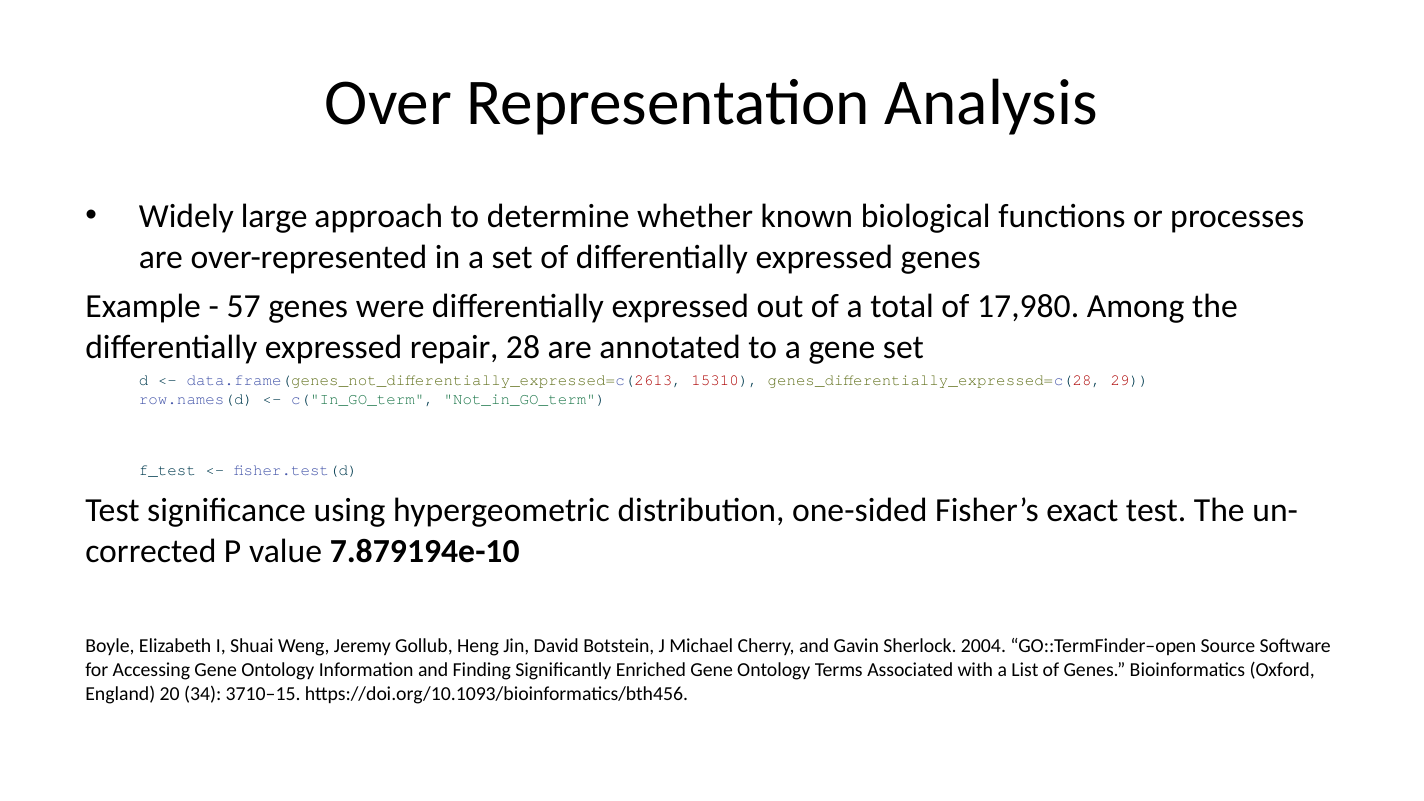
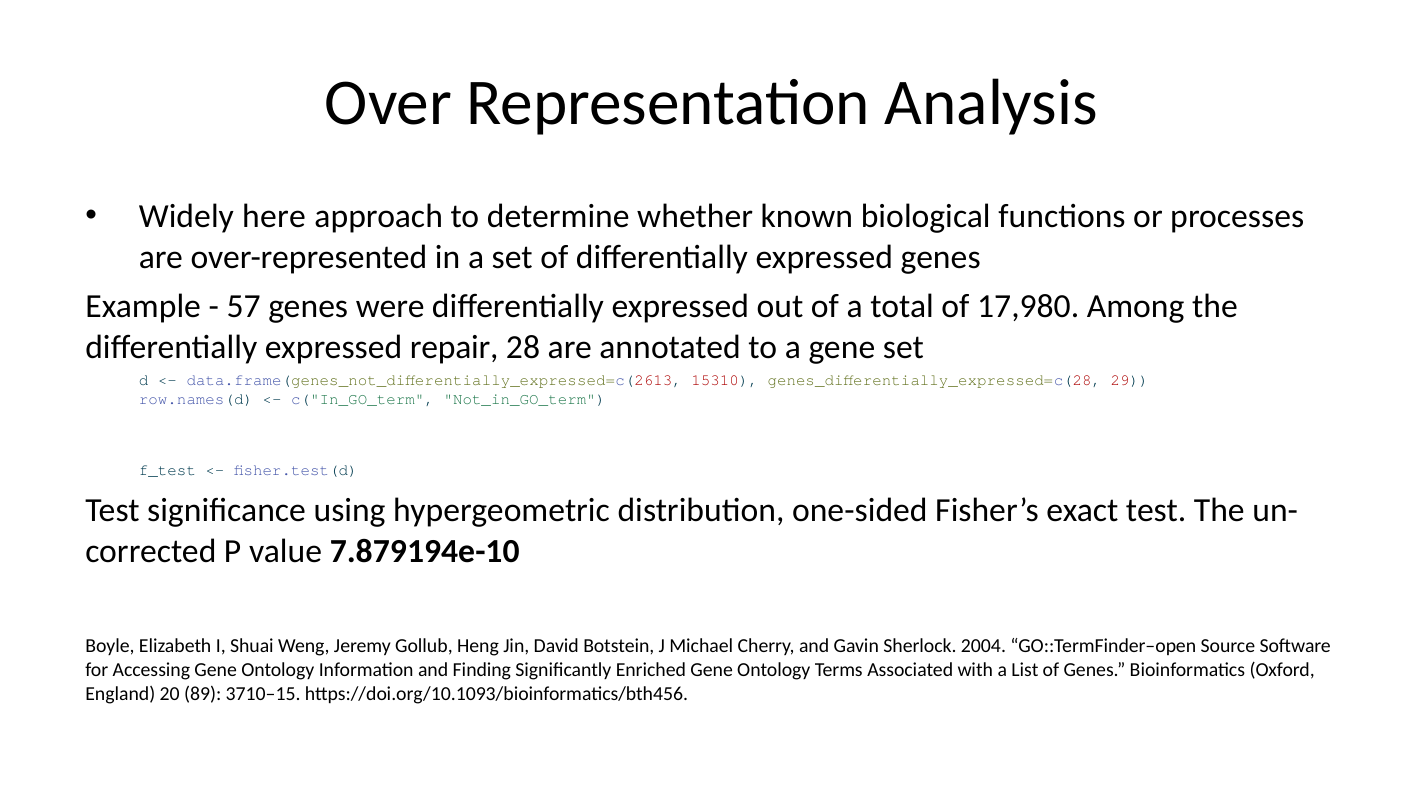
large: large -> here (274, 217)
34: 34 -> 89 (203, 694)
